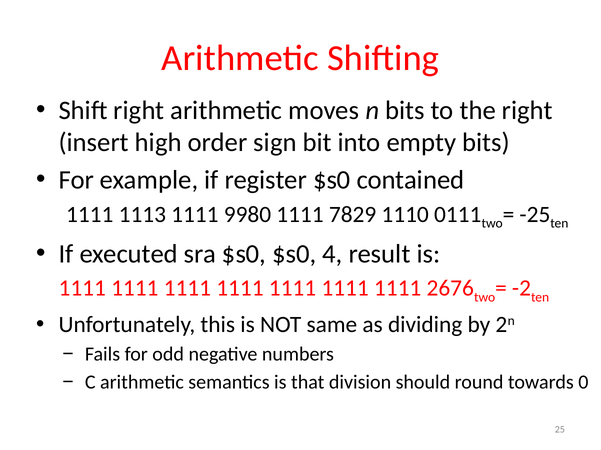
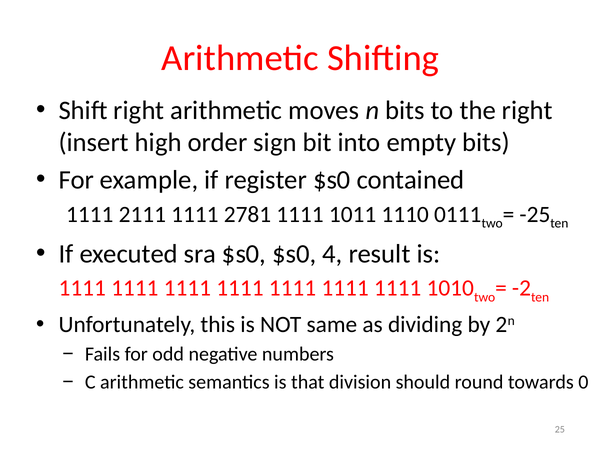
1113: 1113 -> 2111 (142, 215)
9980: 9980 -> 2781 (247, 215)
7829: 7829 -> 1011 (353, 215)
2676: 2676 -> 1010 (450, 289)
